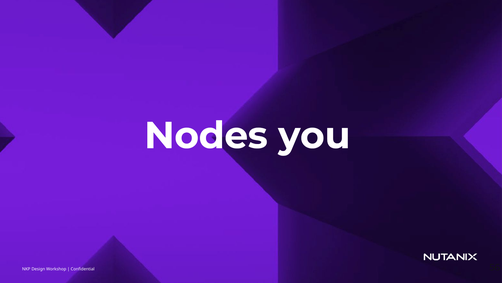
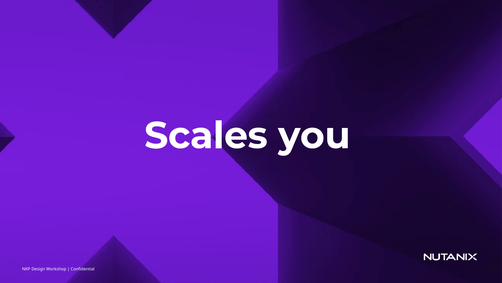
Nodes: Nodes -> Scales (206, 135)
